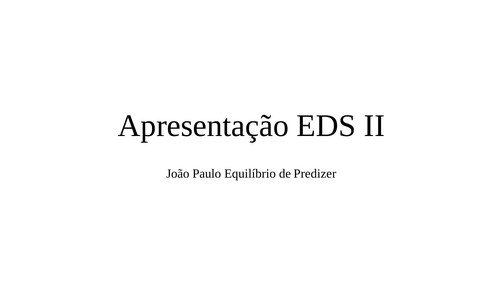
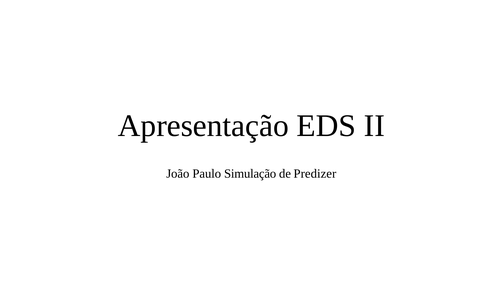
Equilíbrio: Equilíbrio -> Simulação (250, 174)
